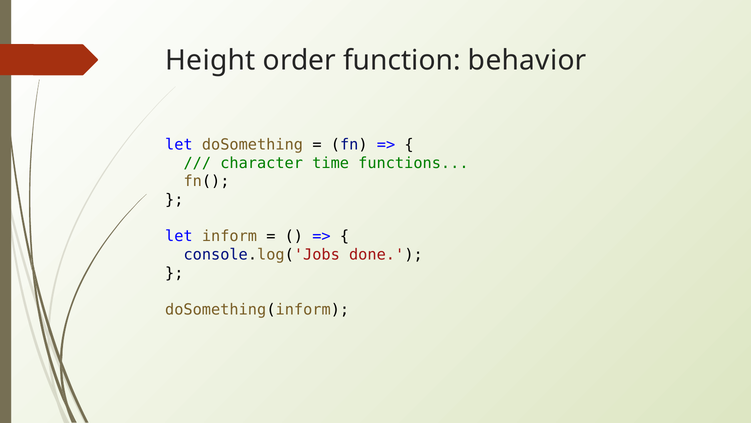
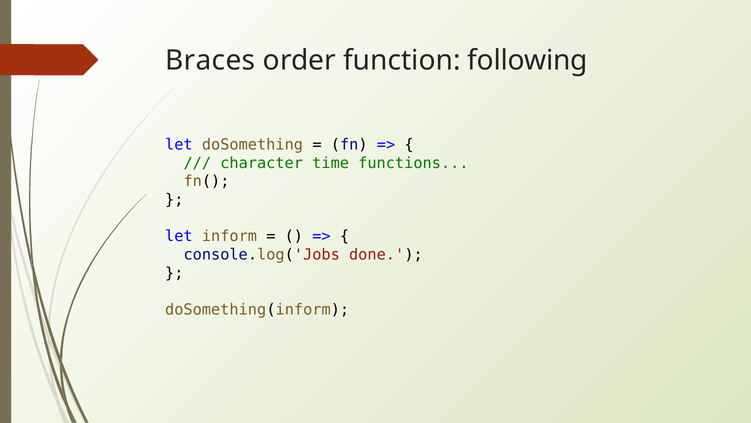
Height: Height -> Braces (210, 60)
behavior: behavior -> following (528, 60)
